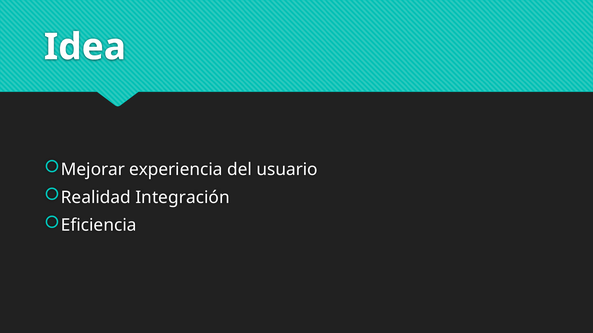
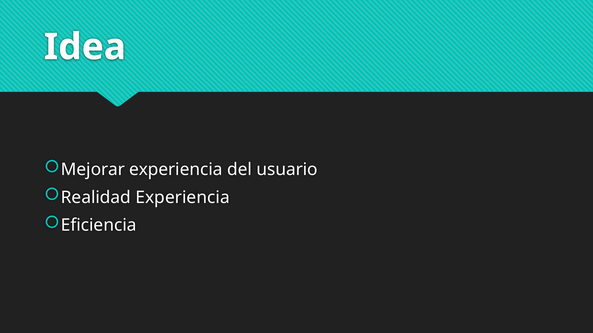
Realidad Integración: Integración -> Experiencia (183, 198)
